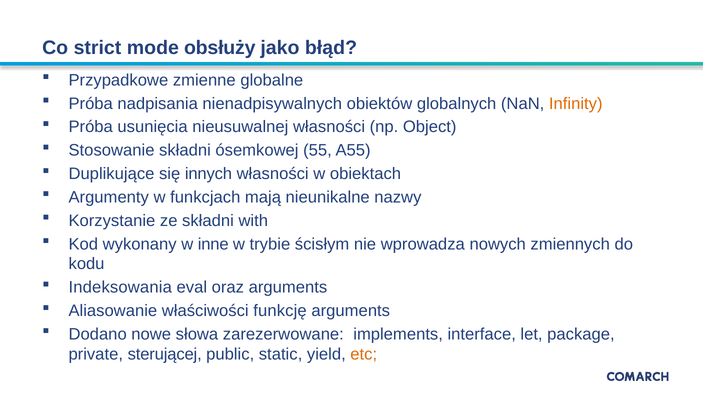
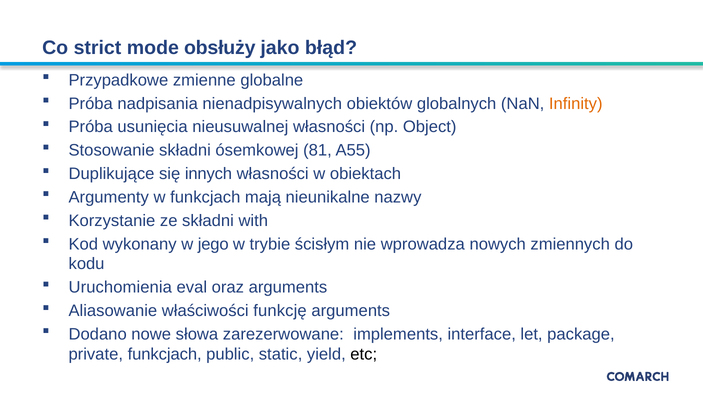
55: 55 -> 81 (318, 151)
inne: inne -> jego (213, 244)
Indeksowania: Indeksowania -> Uruchomienia (120, 288)
private sterującej: sterującej -> funkcjach (165, 355)
etc colour: orange -> black (364, 355)
